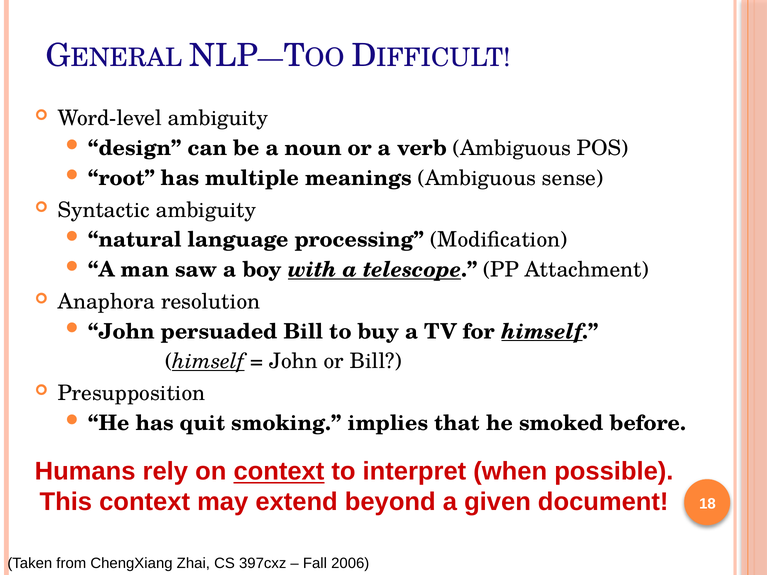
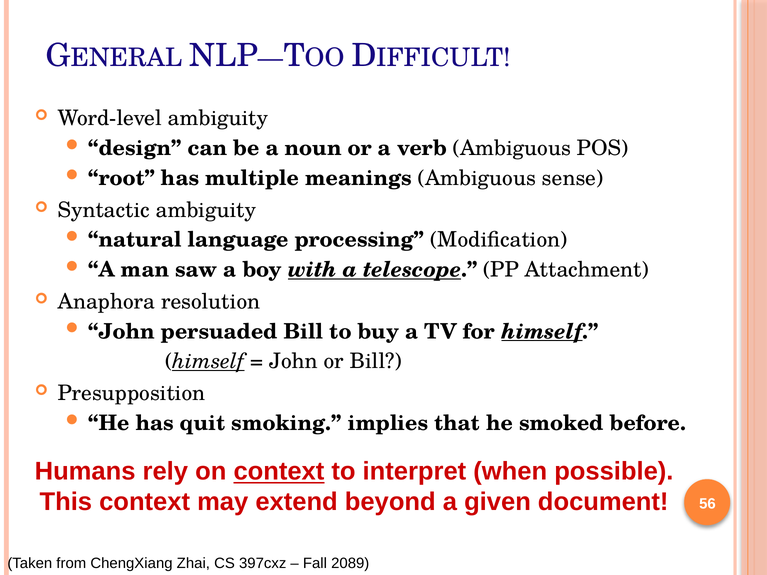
18: 18 -> 56 (707, 504)
2006: 2006 -> 2089 (350, 563)
